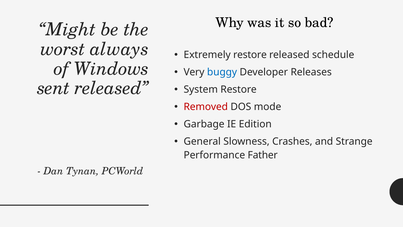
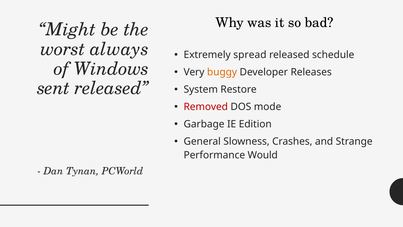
Extremely restore: restore -> spread (250, 55)
buggy colour: blue -> orange (222, 72)
Father: Father -> Would (263, 155)
